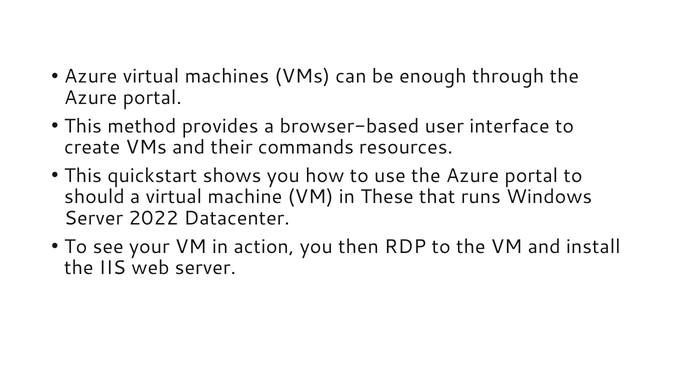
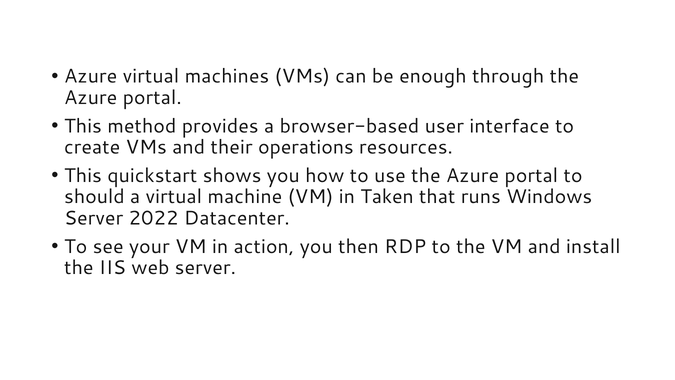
commands: commands -> operations (306, 147)
These: These -> Taken (387, 197)
